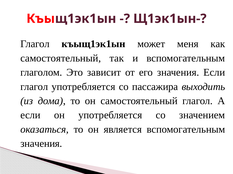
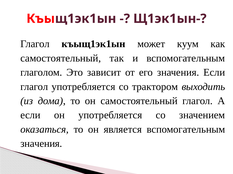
меня: меня -> куум (188, 44)
пассажира: пассажира -> трактором (155, 87)
